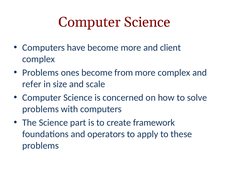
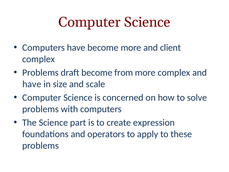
ones: ones -> draft (70, 73)
refer: refer -> have (32, 84)
framework: framework -> expression (154, 122)
